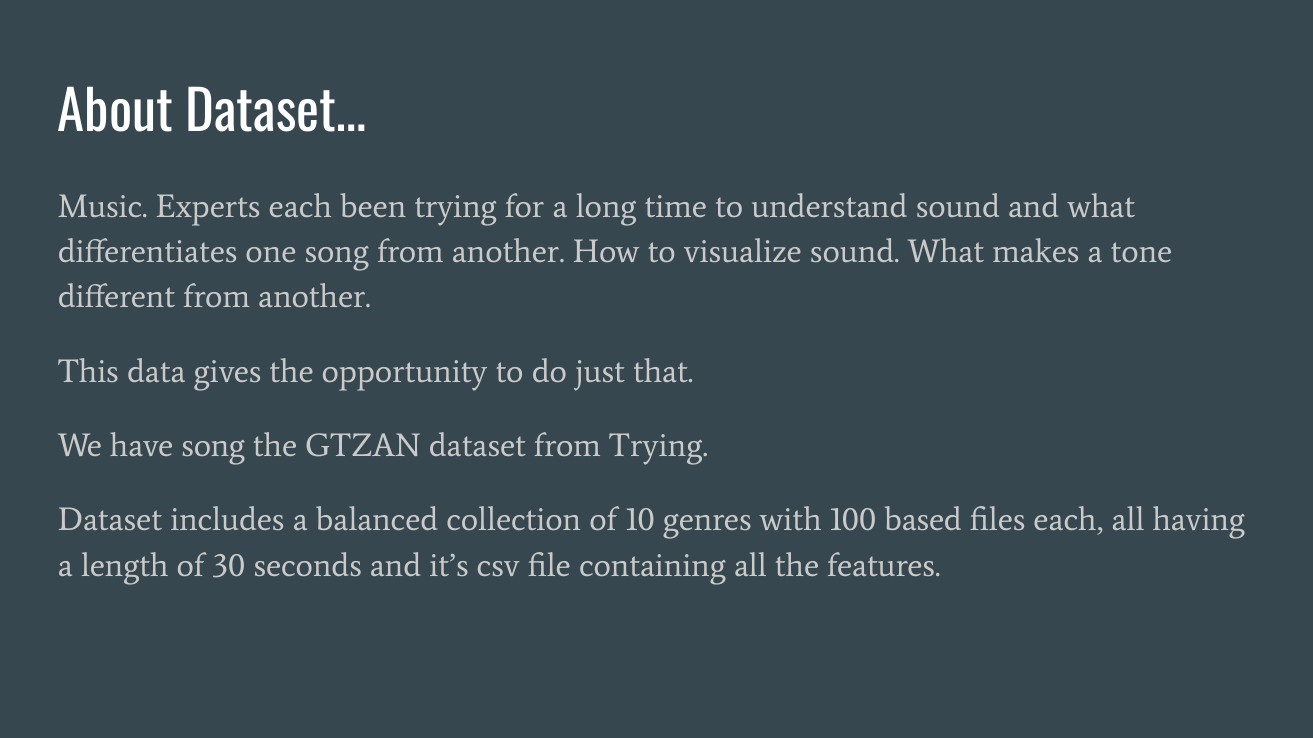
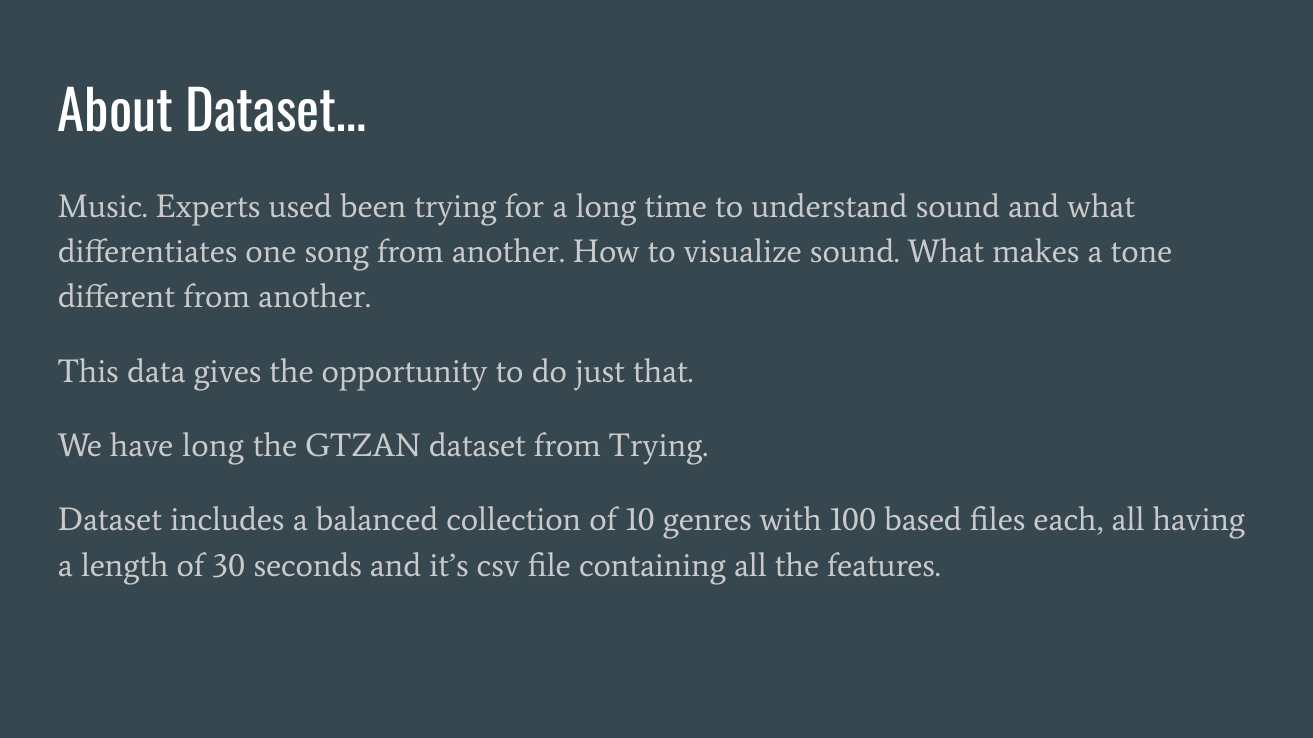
Experts each: each -> used (300, 206)
have song: song -> long (213, 446)
